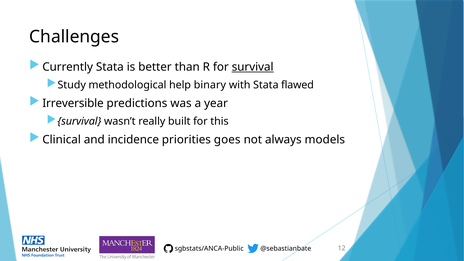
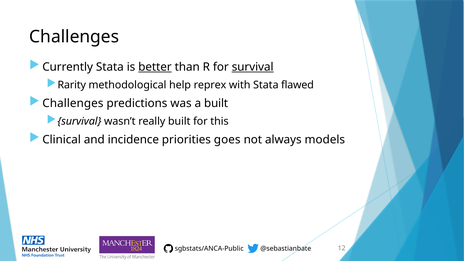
better underline: none -> present (155, 67)
Study: Study -> Rarity (72, 85)
binary: binary -> reprex (210, 85)
Irreversible: Irreversible -> Challenges (73, 103)
a year: year -> built (216, 103)
